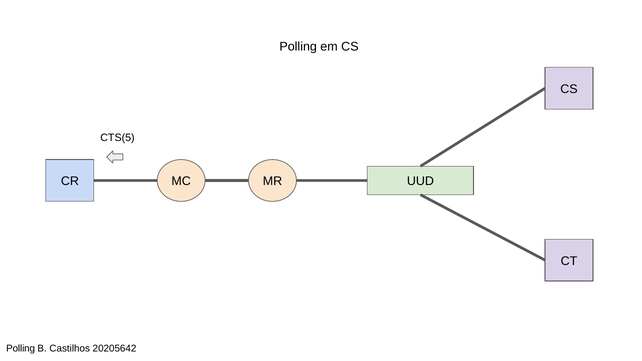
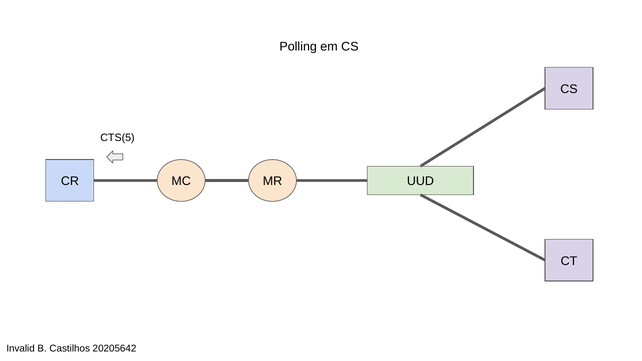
Polling: Polling -> Invalid (21, 349)
